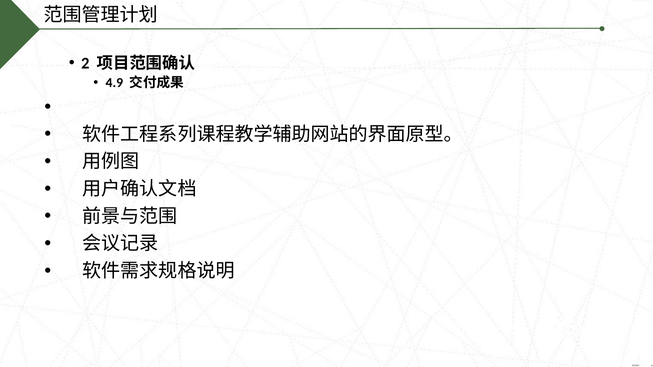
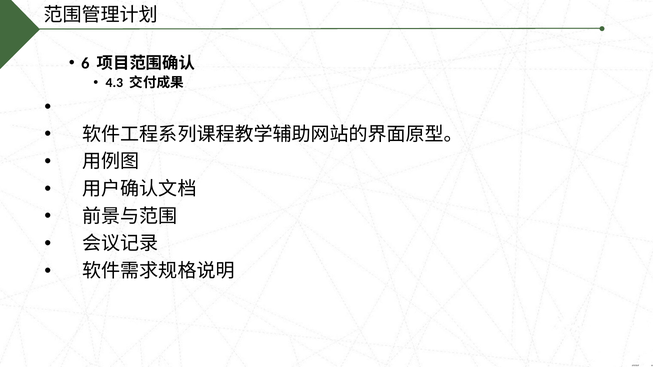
2: 2 -> 6 (85, 63)
4.9: 4.9 -> 4.3 (114, 83)
